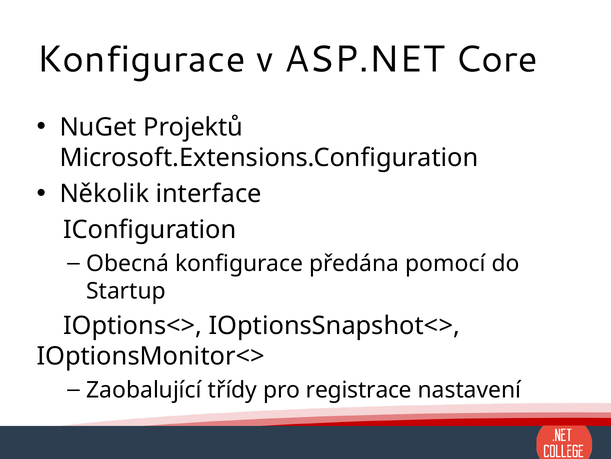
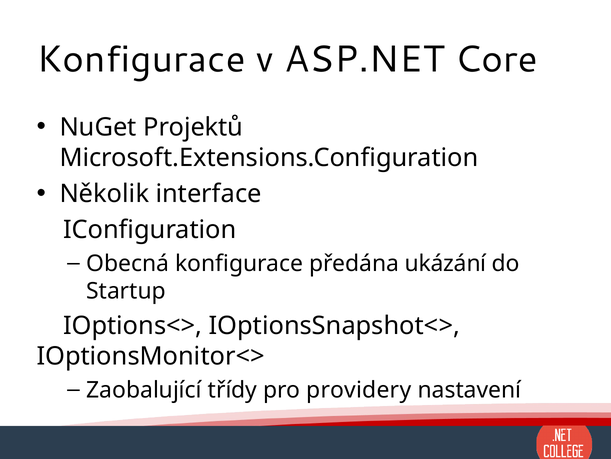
pomocí: pomocí -> ukázání (446, 263)
registrace: registrace -> providery (359, 390)
